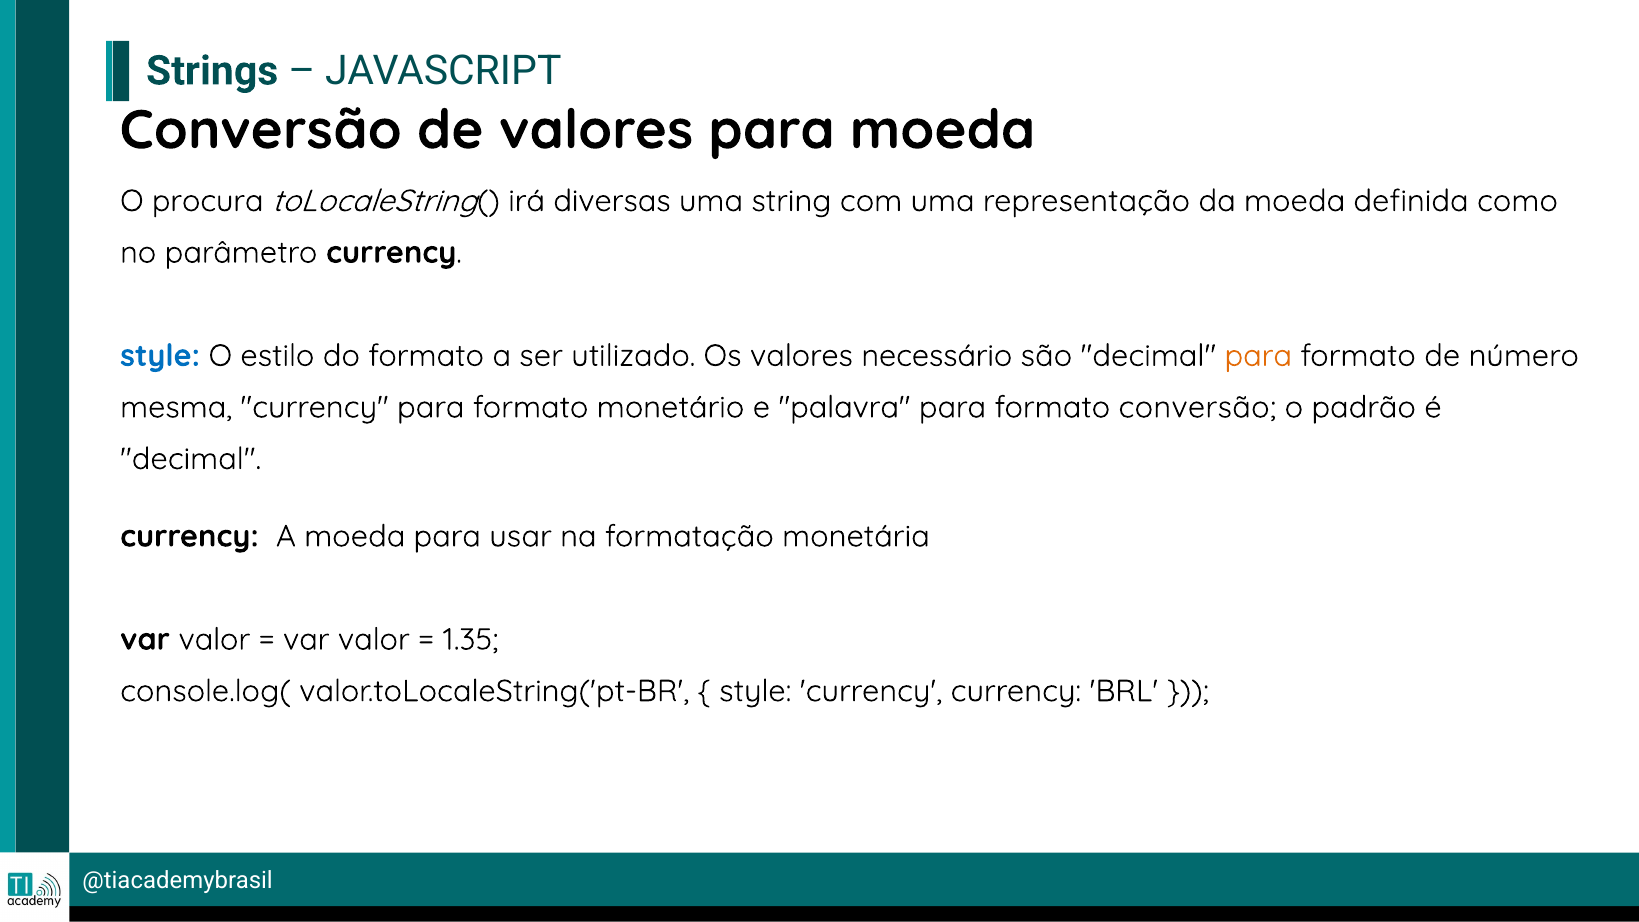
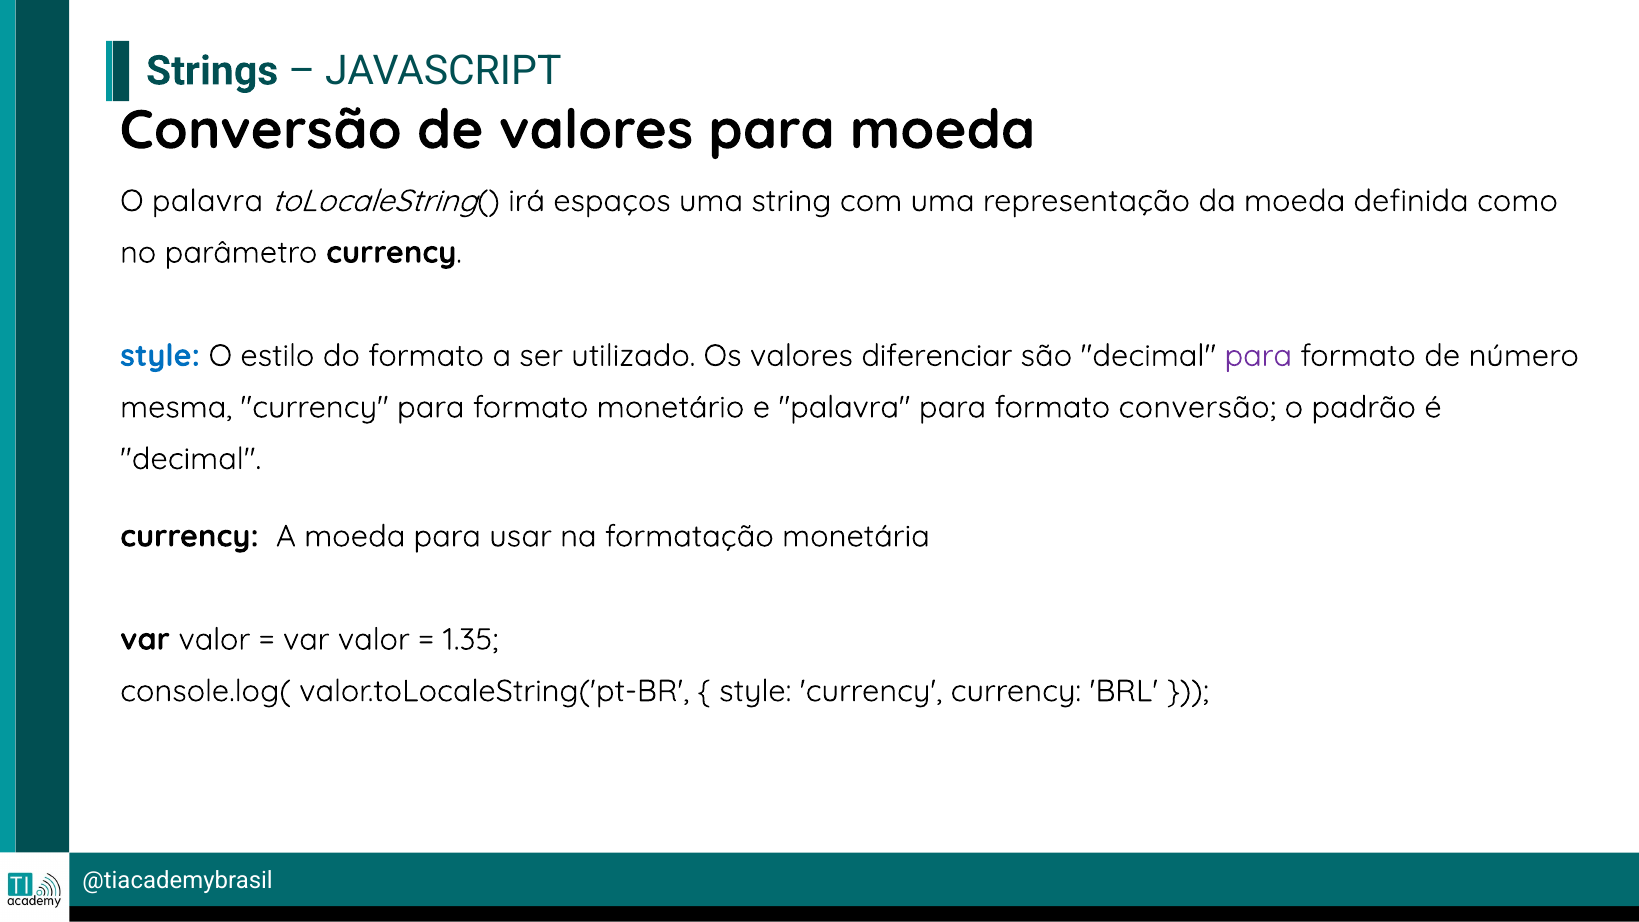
O procura: procura -> palavra (207, 201)
diversas: diversas -> espaços (612, 201)
necessário: necessário -> diferenciar (937, 356)
para colour: orange -> purple (1258, 356)
